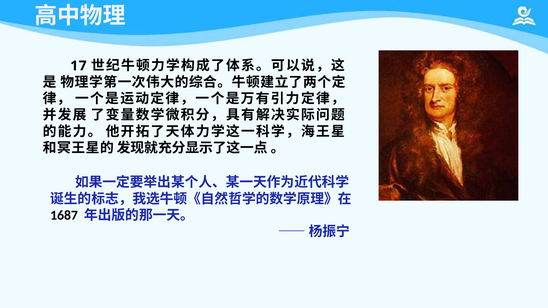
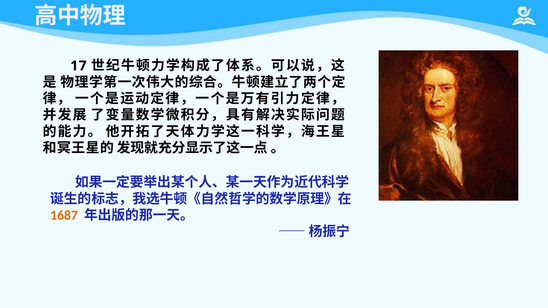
1687 colour: black -> orange (64, 215)
